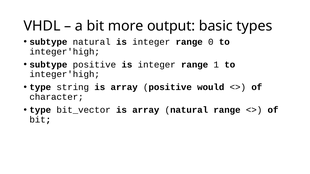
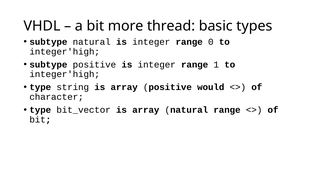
output: output -> thread (171, 26)
